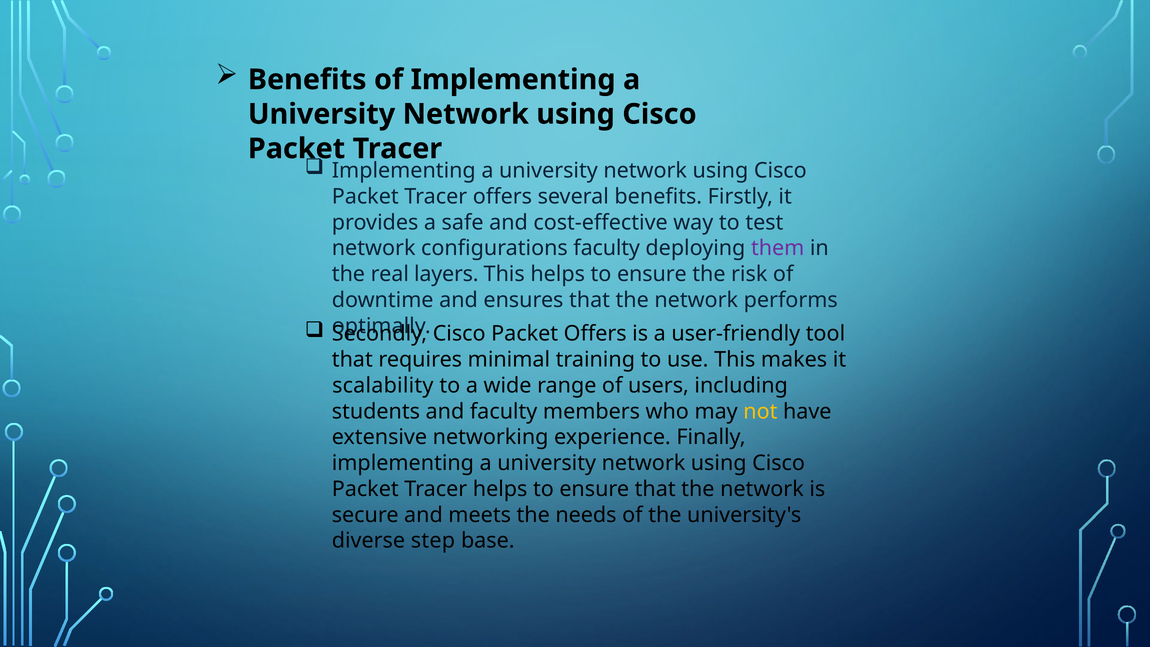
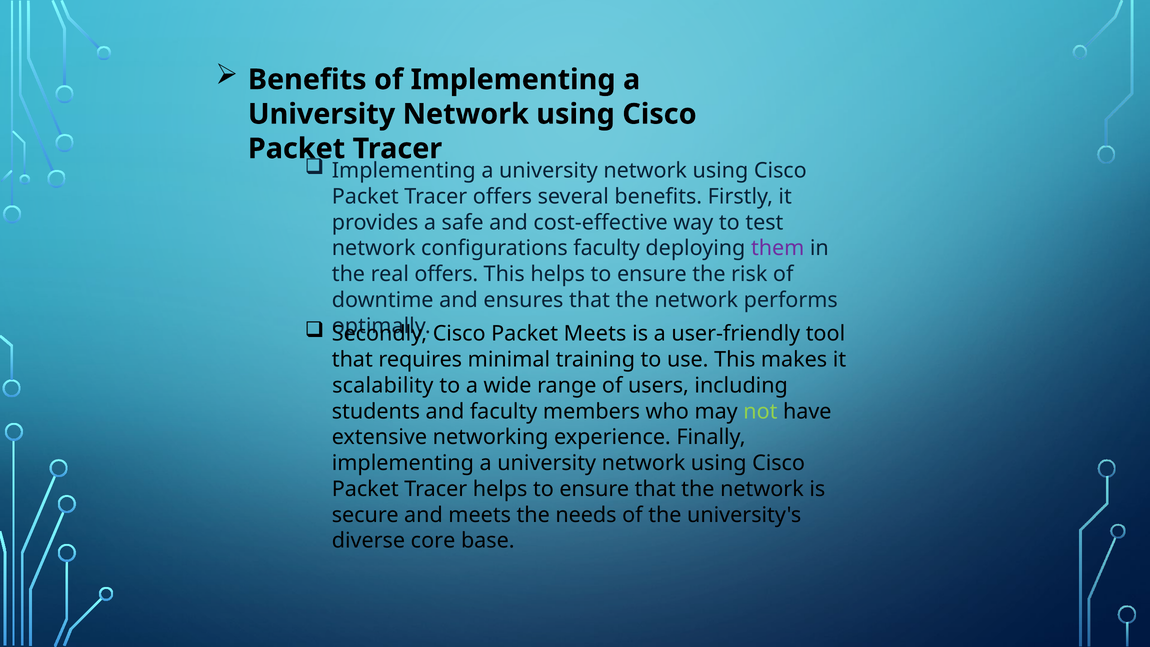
real layers: layers -> offers (446, 274)
Packet Offers: Offers -> Meets (595, 334)
not colour: yellow -> light green (760, 411)
step: step -> core (433, 541)
